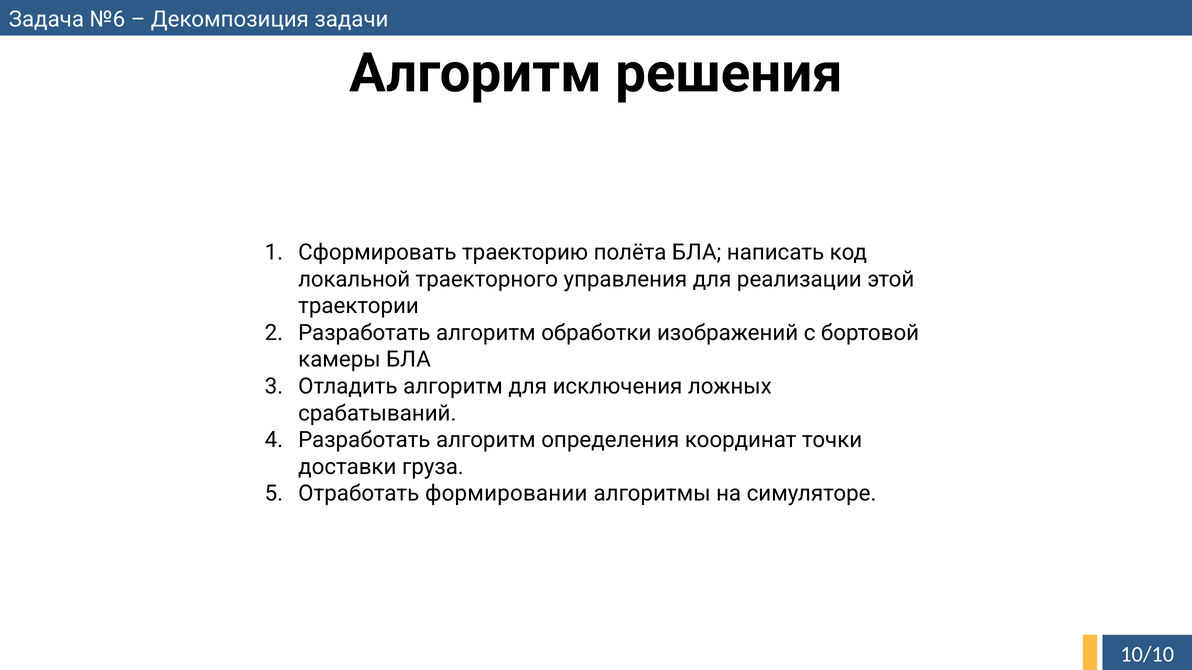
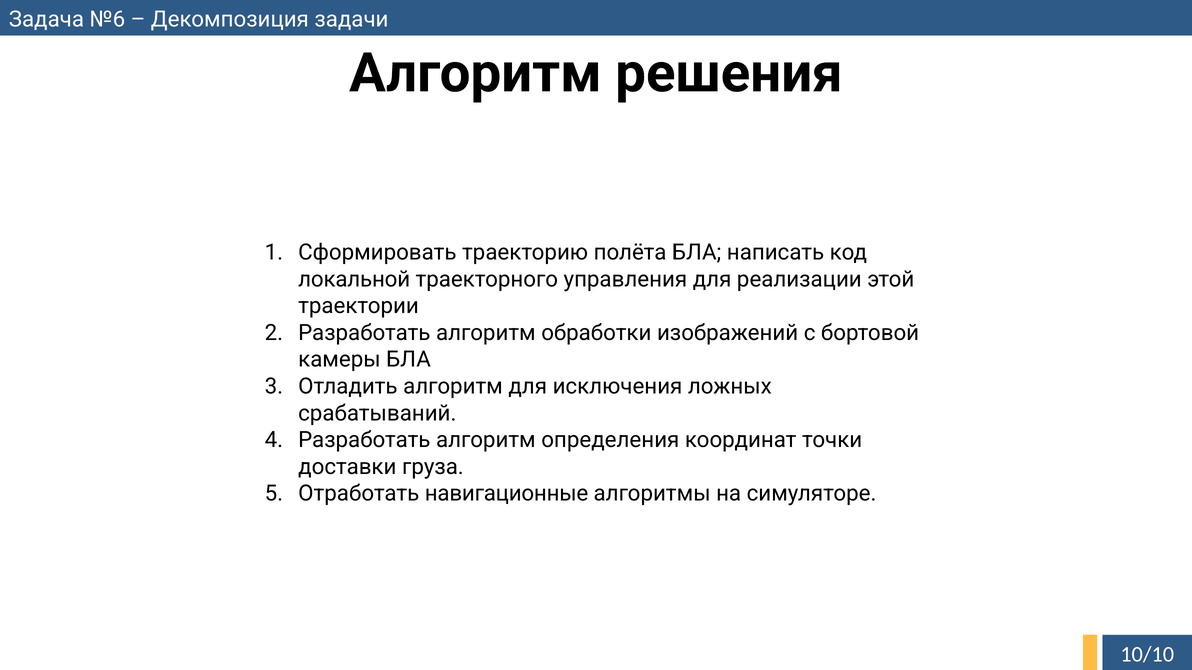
формировании: формировании -> навигационные (507, 494)
